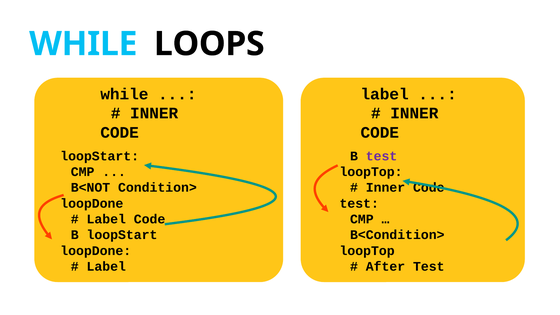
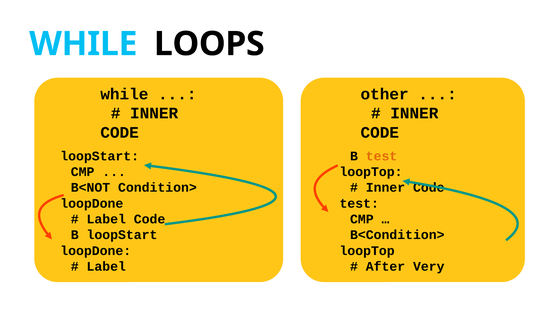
label: label -> other (385, 94)
test colour: purple -> orange (382, 156)
After Test: Test -> Very (429, 266)
